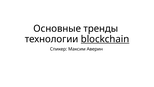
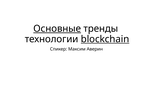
Основные underline: none -> present (57, 29)
